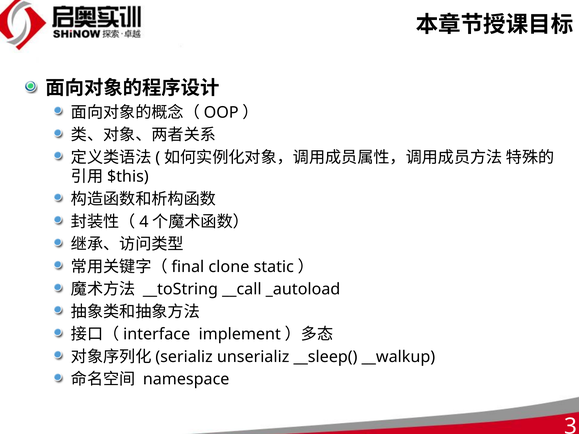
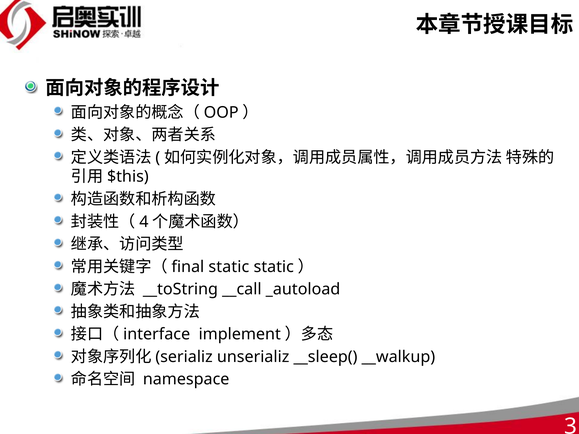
clone: clone -> static (229, 267)
